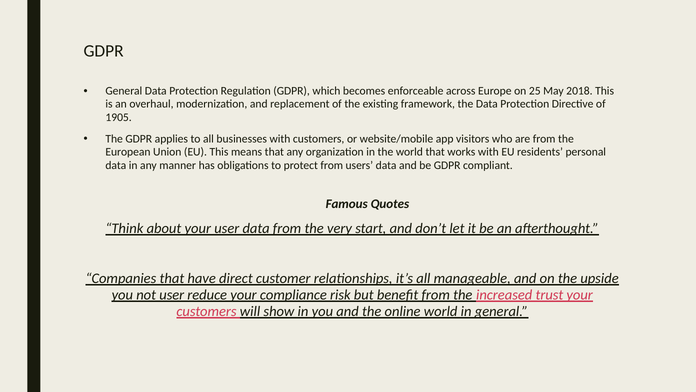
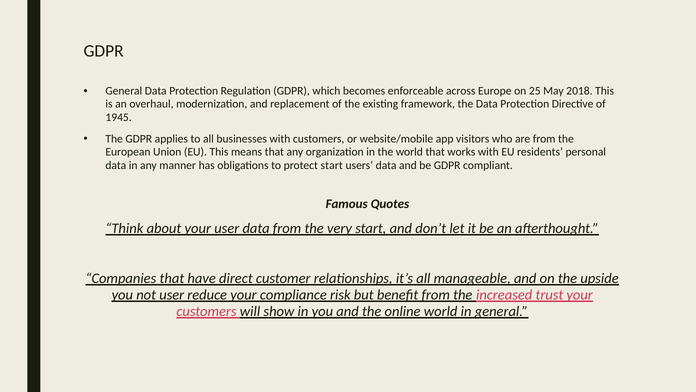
1905: 1905 -> 1945 (119, 117)
protect from: from -> start (332, 165)
